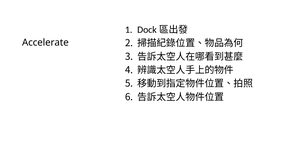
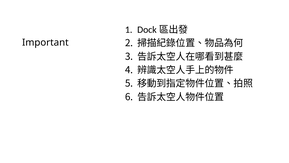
Accelerate: Accelerate -> Important (45, 42)
